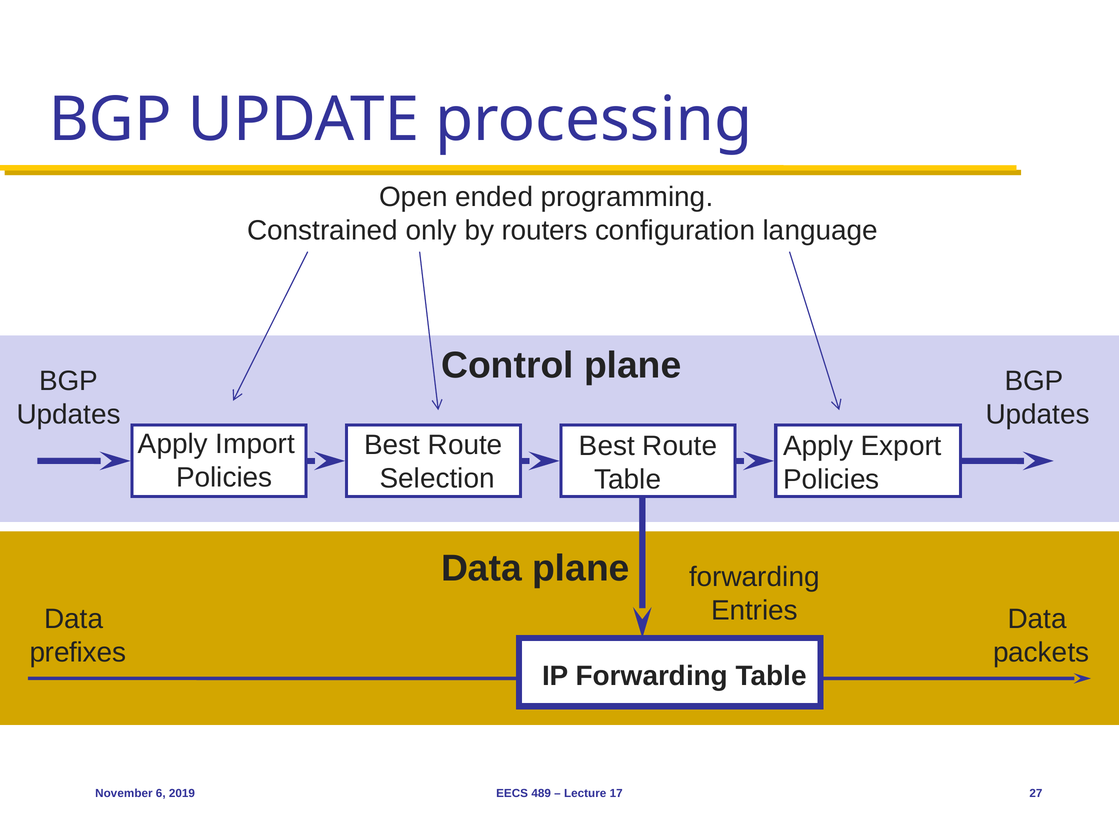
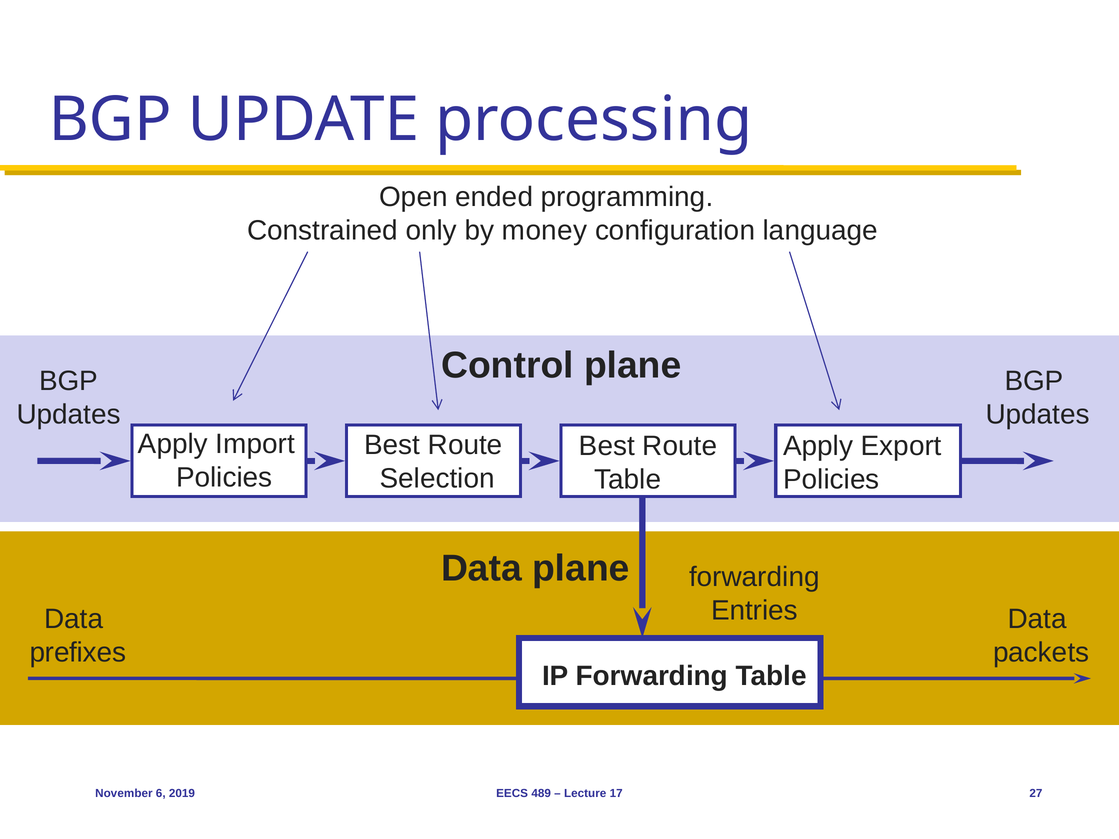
routers: routers -> money (544, 230)
